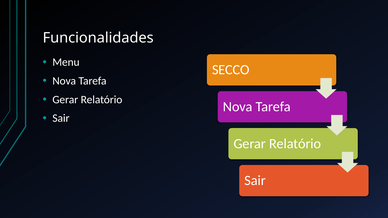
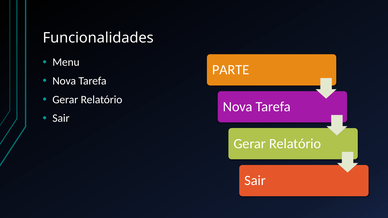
SECCO: SECCO -> PARTE (231, 70)
